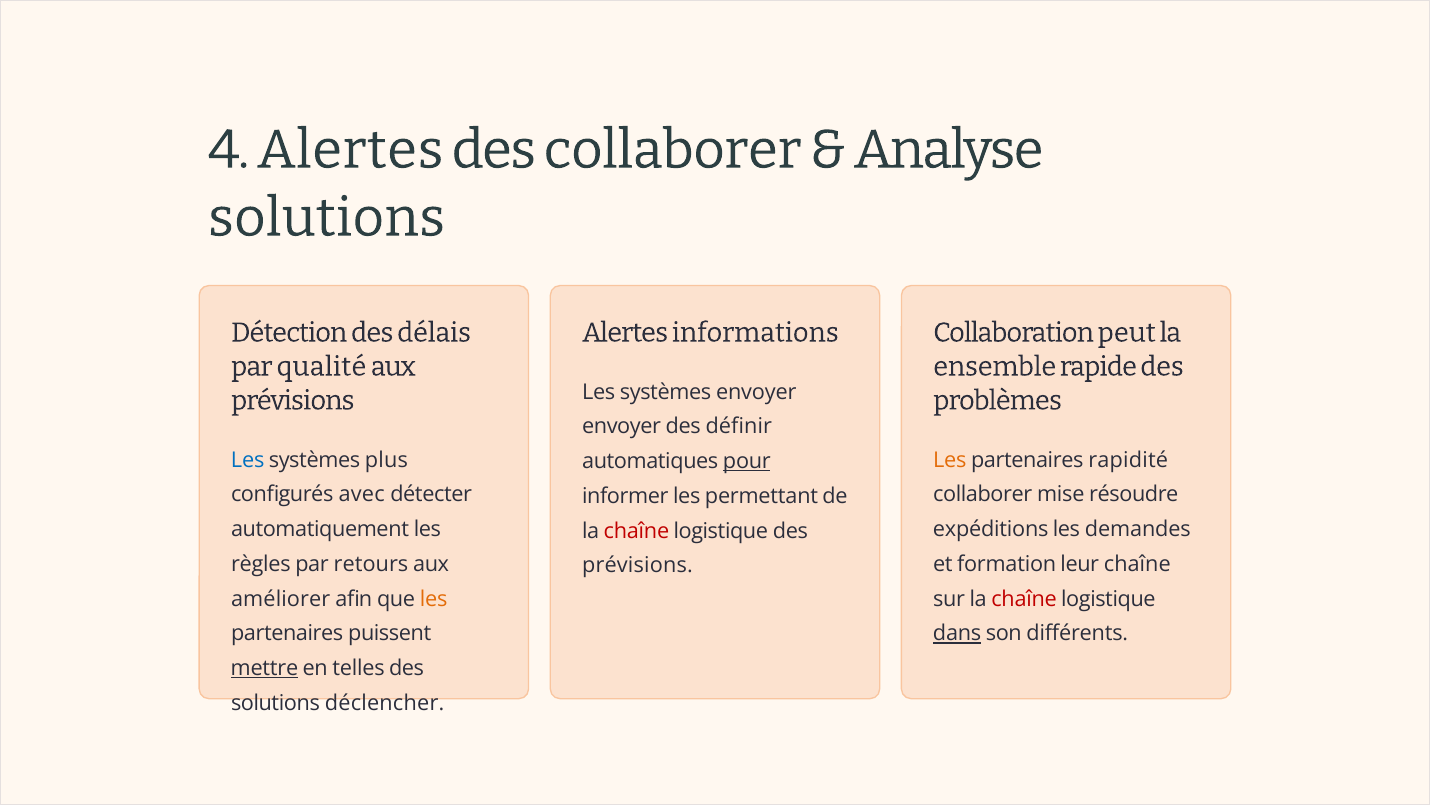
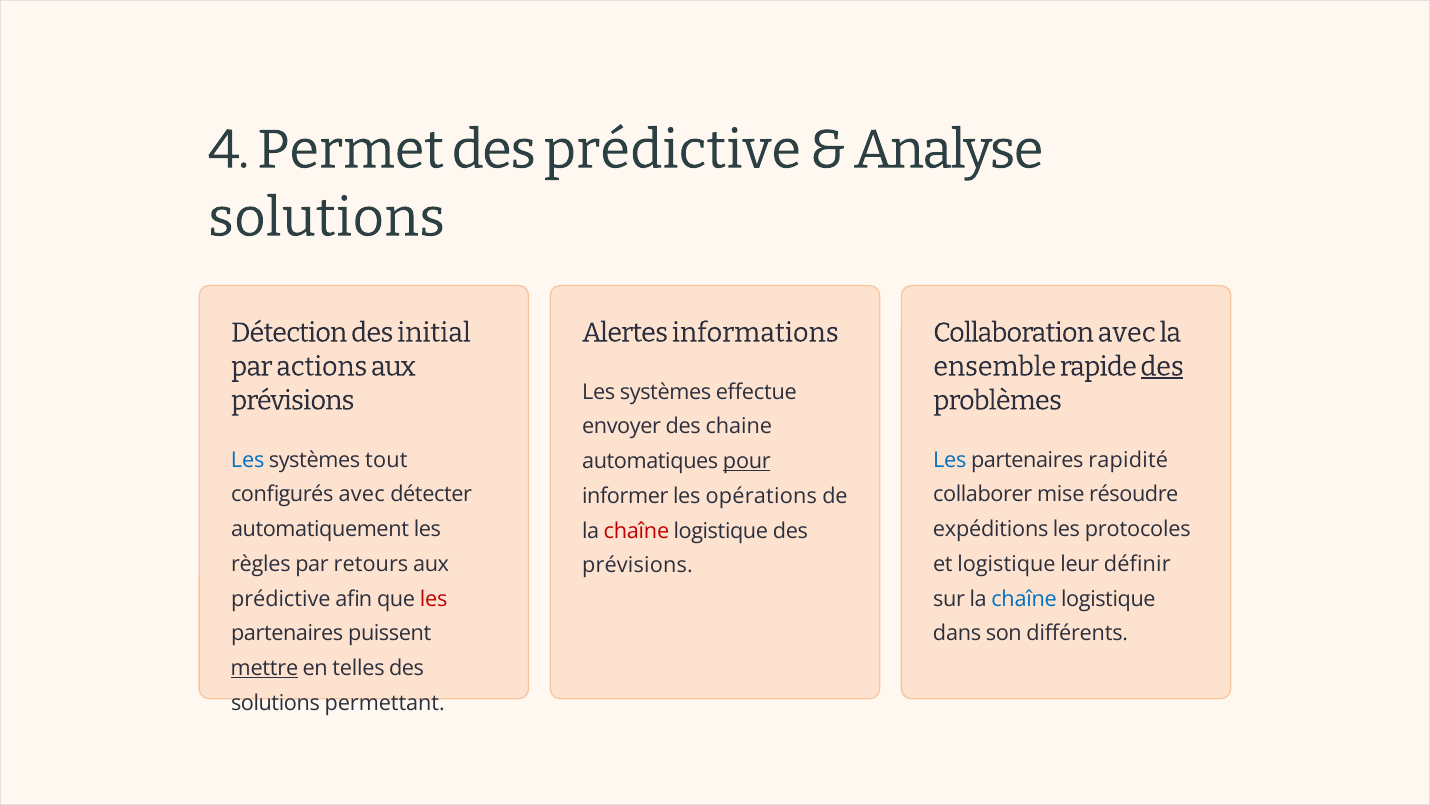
4 Alertes: Alertes -> Permet (351, 150)
des collaborer: collaborer -> prédictive (672, 150)
délais: délais -> initial (434, 332)
Collaboration peut: peut -> avec (1127, 332)
qualité: qualité -> actions (322, 366)
des underline: none -> present (1162, 366)
systèmes envoyer: envoyer -> effectue (756, 392)
définir: définir -> chaine (739, 426)
plus: plus -> tout (386, 460)
Les colour: orange -> blue (950, 460)
permettant: permettant -> opérations (761, 496)
demandes: demandes -> protocoles (1138, 529)
et formation: formation -> logistique (1006, 564)
leur chaîne: chaîne -> définir (1137, 564)
améliorer: améliorer -> prédictive (281, 599)
les colour: orange -> red (434, 599)
chaîne colour: red -> blue (1024, 599)
dans underline: present -> none (957, 633)
déclencher: déclencher -> permettant (385, 703)
